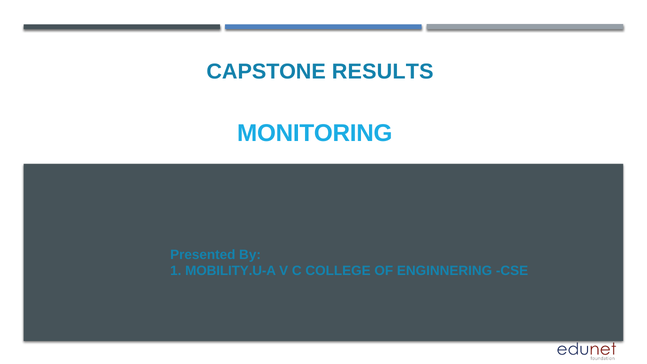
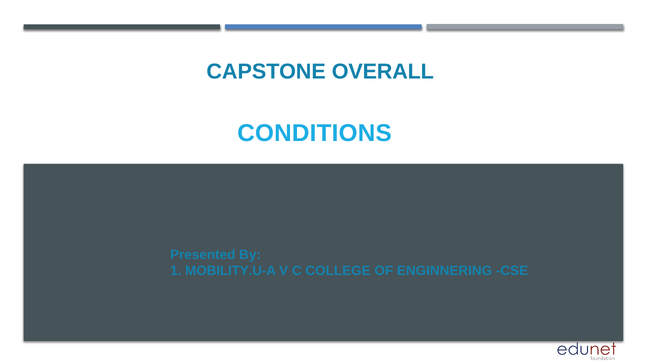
RESULTS: RESULTS -> OVERALL (383, 72)
MONITORING: MONITORING -> CONDITIONS (315, 133)
